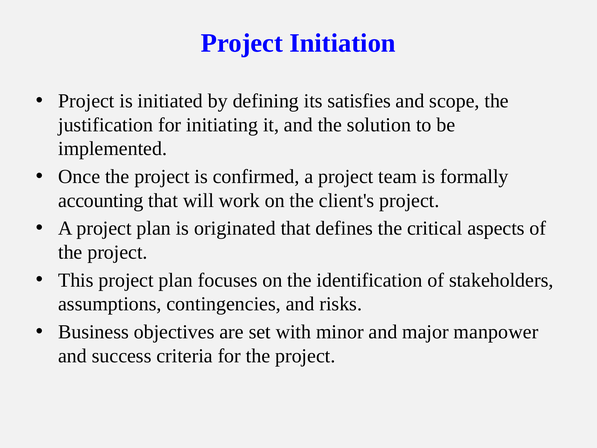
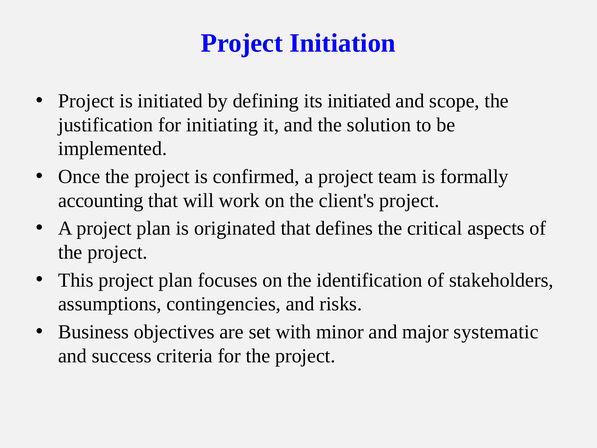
its satisfies: satisfies -> initiated (359, 101)
manpower: manpower -> systematic (496, 332)
